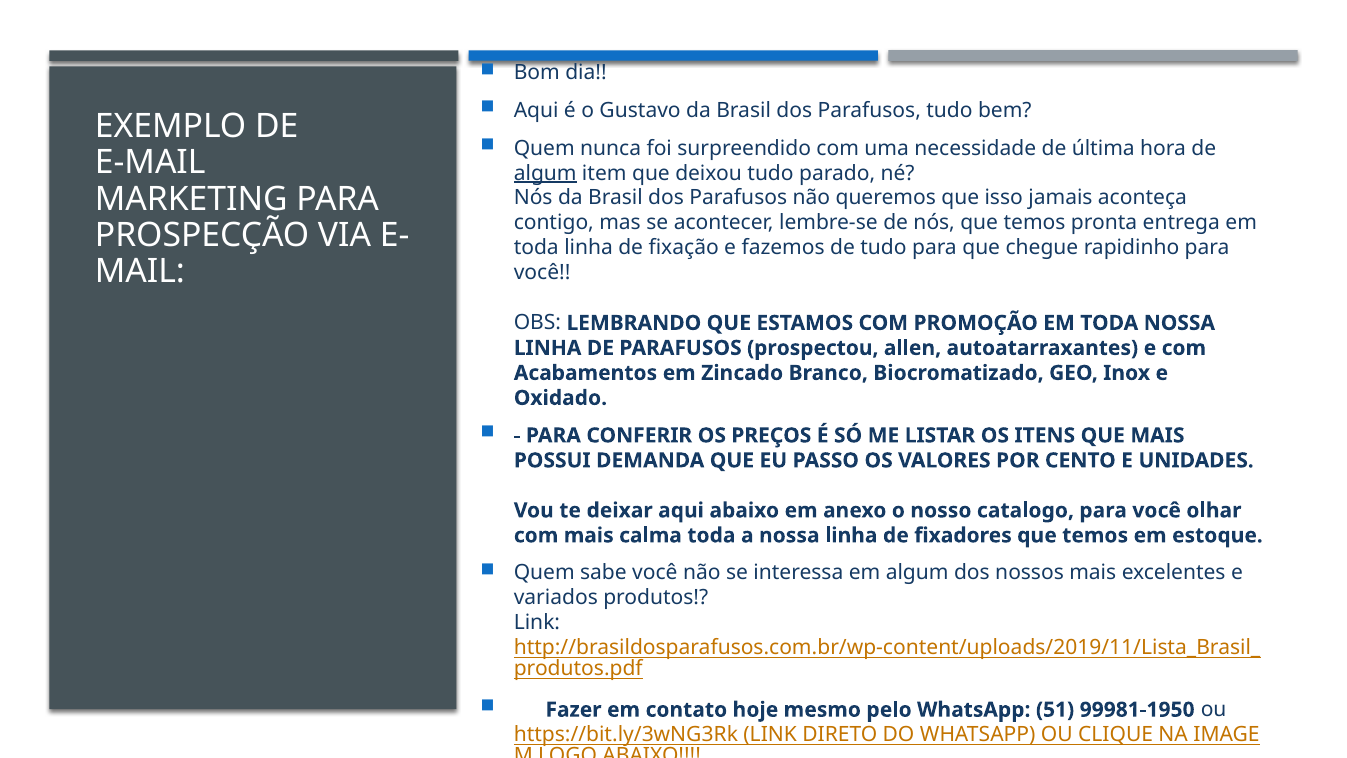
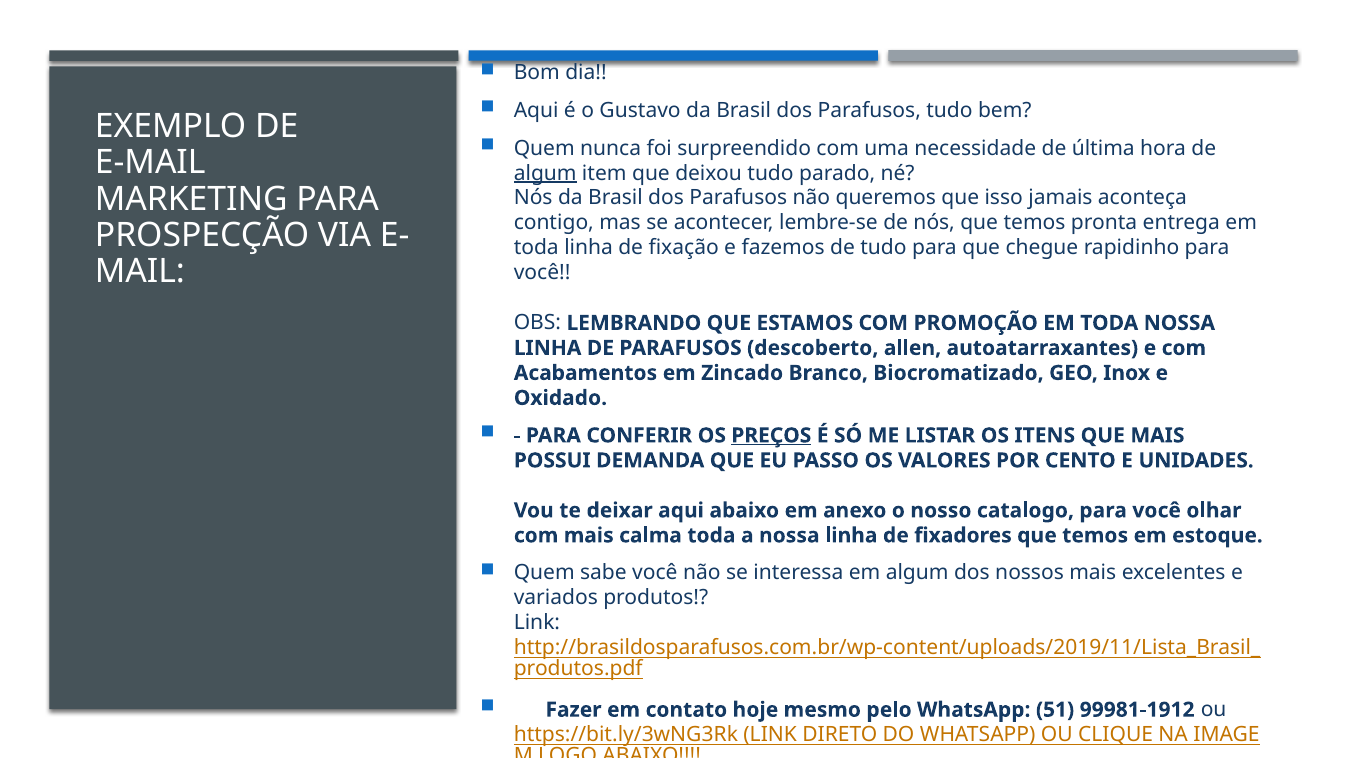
prospectou: prospectou -> descoberto (813, 348)
PREÇOS underline: none -> present (771, 435)
99981-1950: 99981-1950 -> 99981-1912 (1137, 709)
